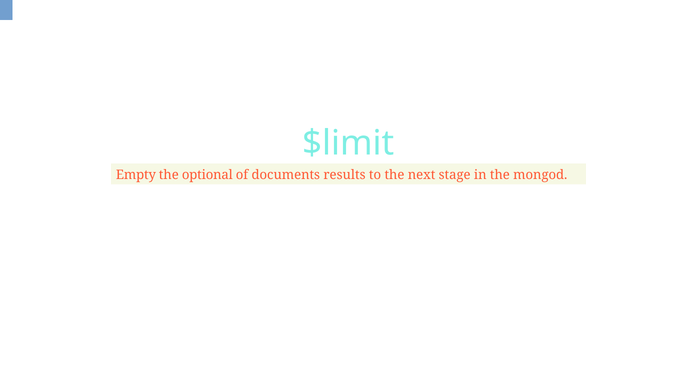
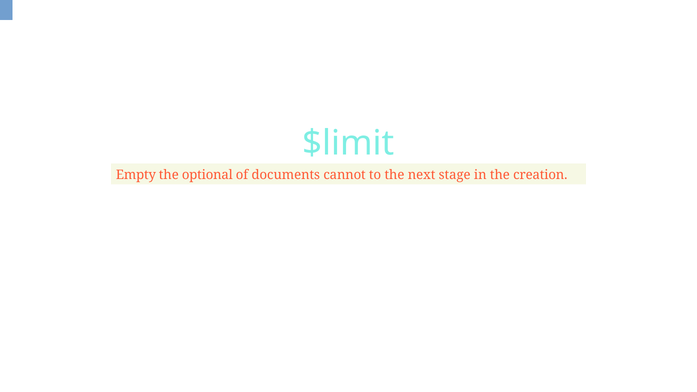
results: results -> cannot (345, 175)
mongod: mongod -> creation (540, 175)
